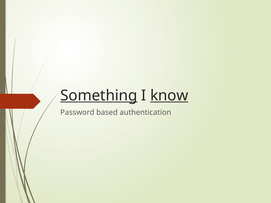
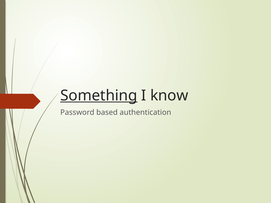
know underline: present -> none (169, 96)
